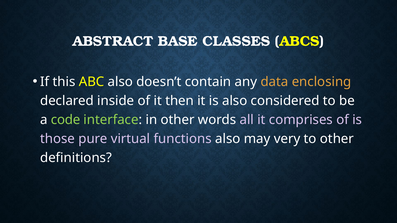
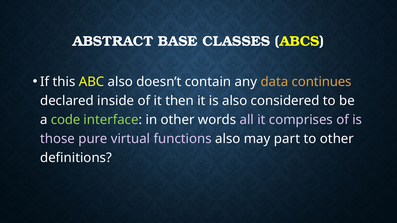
enclosing: enclosing -> continues (322, 82)
very: very -> part (287, 139)
